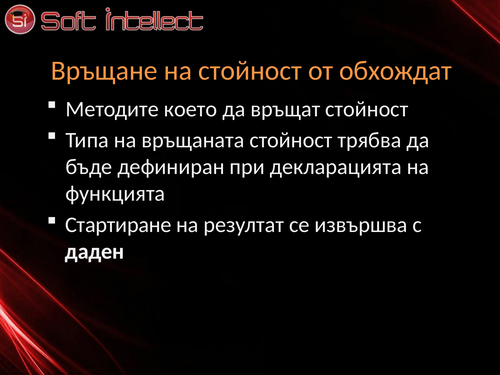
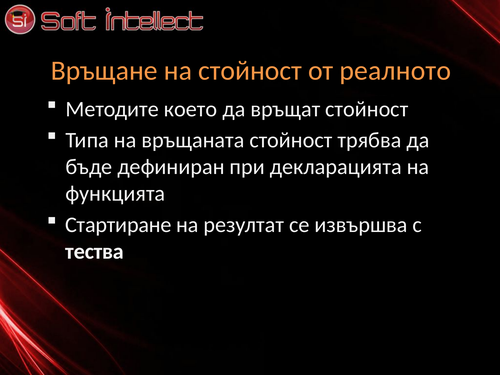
обхождат: обхождат -> реалното (395, 71)
даден: даден -> тества (95, 251)
